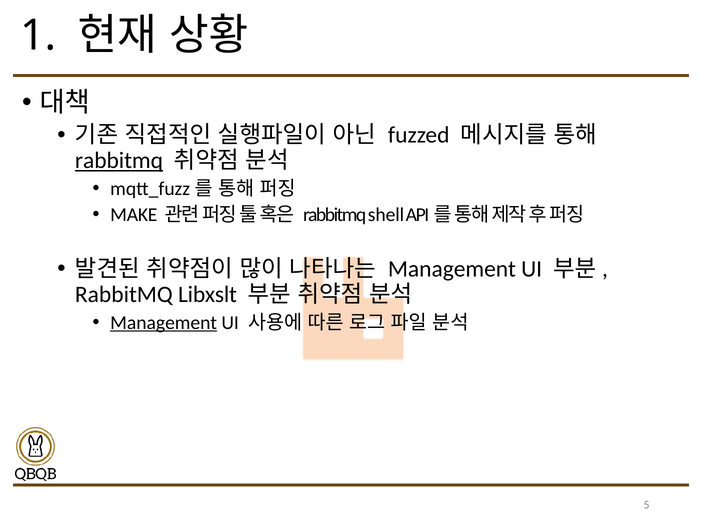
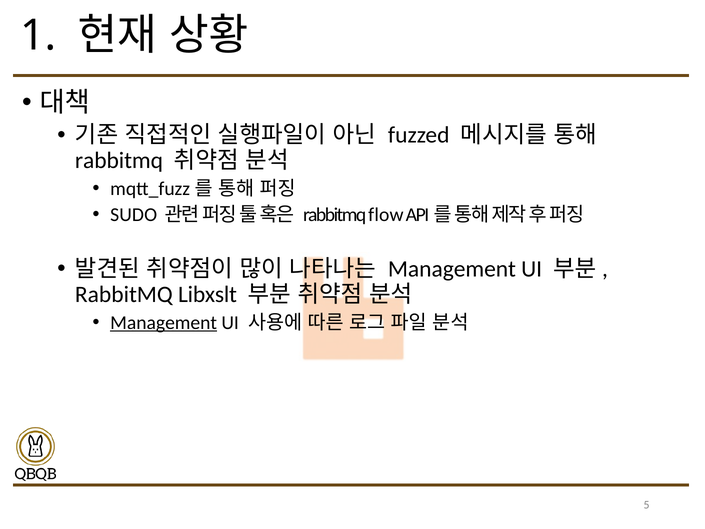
rabbitmq underline: present -> none (119, 161)
MAKE: MAKE -> SUDO (134, 215)
shell: shell -> flow (386, 215)
